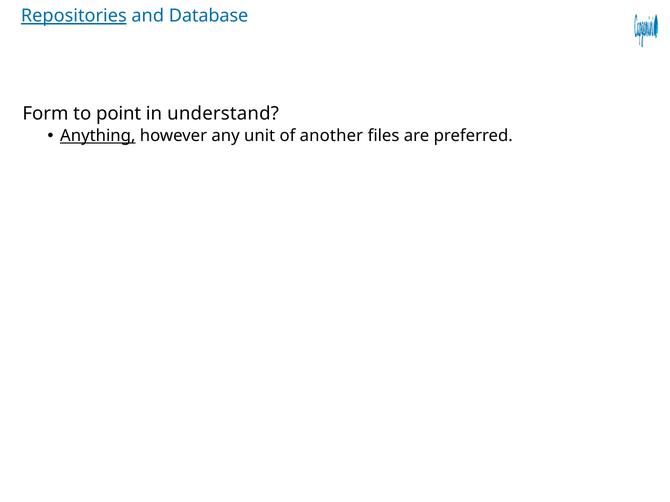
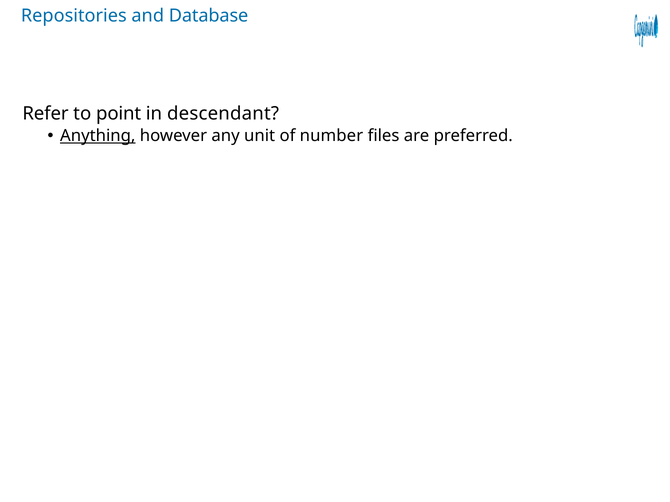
Repositories underline: present -> none (74, 16)
Form: Form -> Refer (46, 113)
understand: understand -> descendant (223, 113)
another: another -> number (331, 136)
